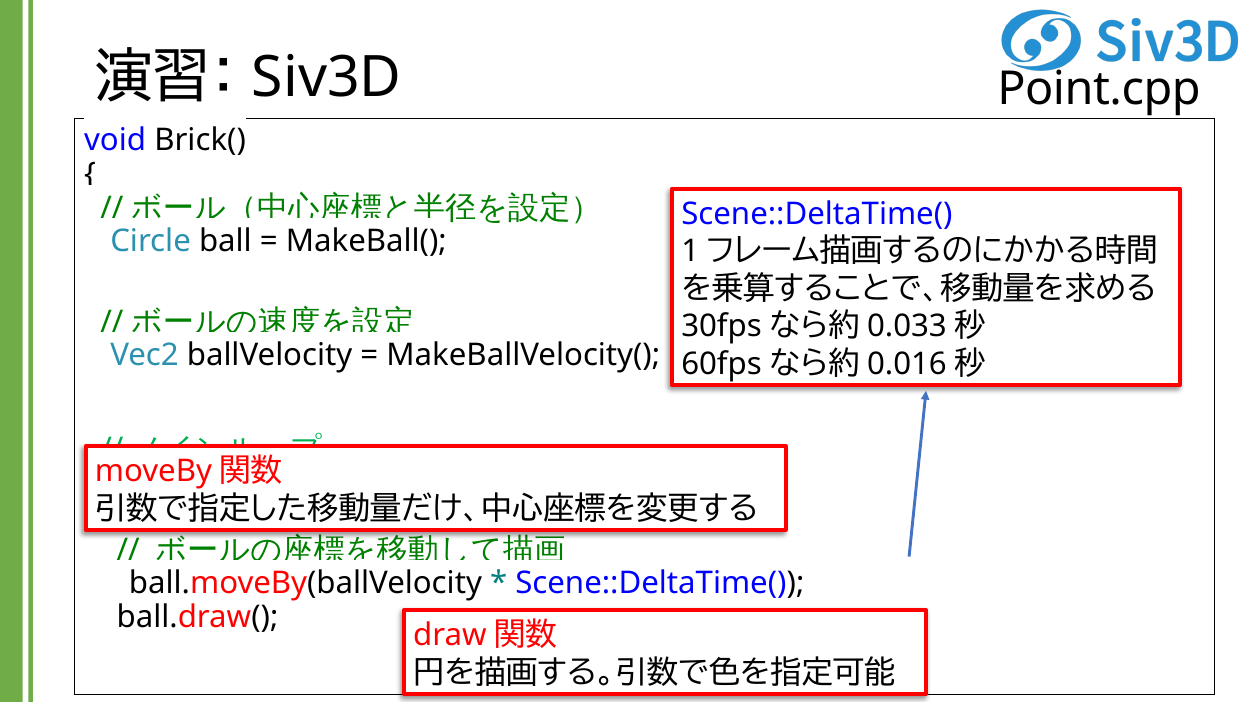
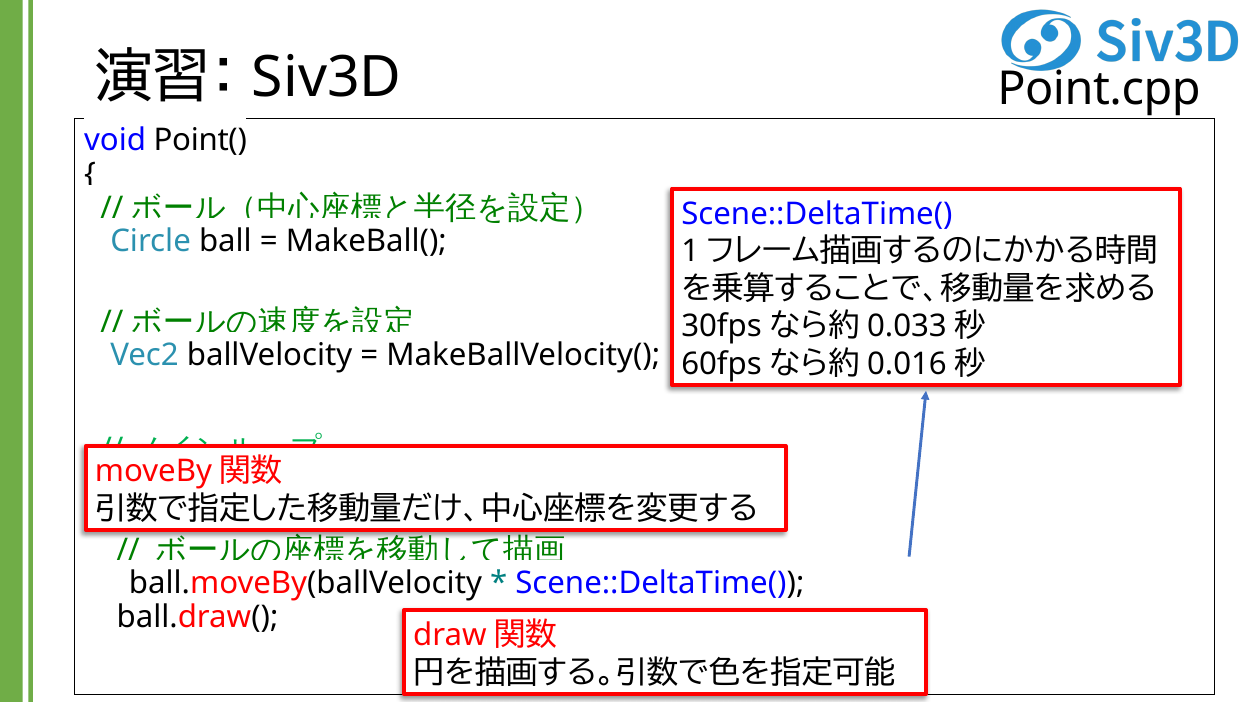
Brick(: Brick( -> Point( (200, 140)
